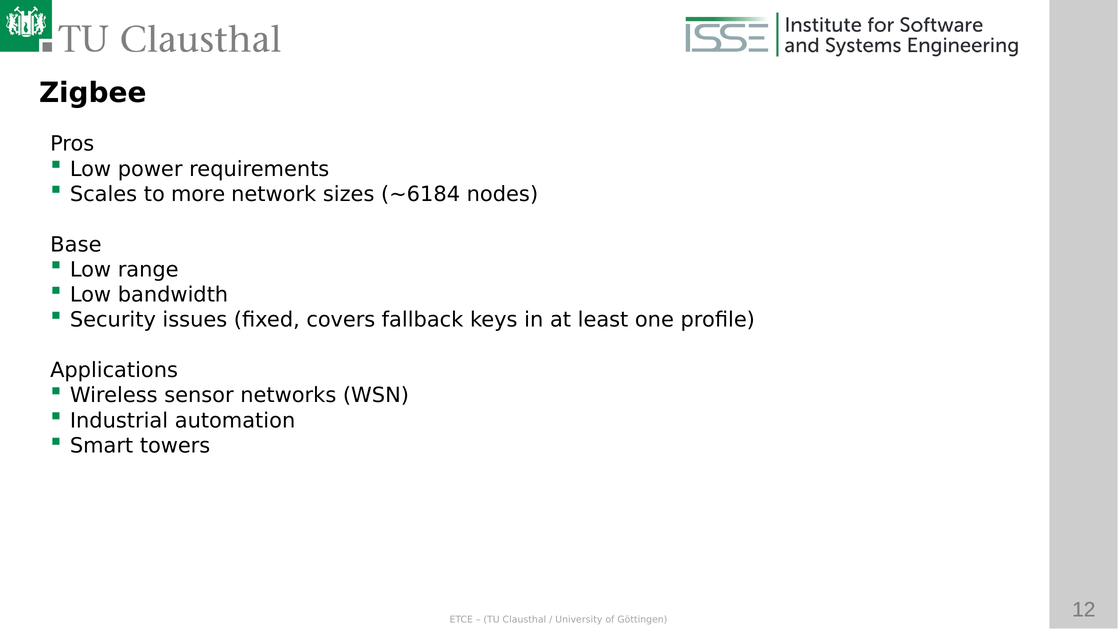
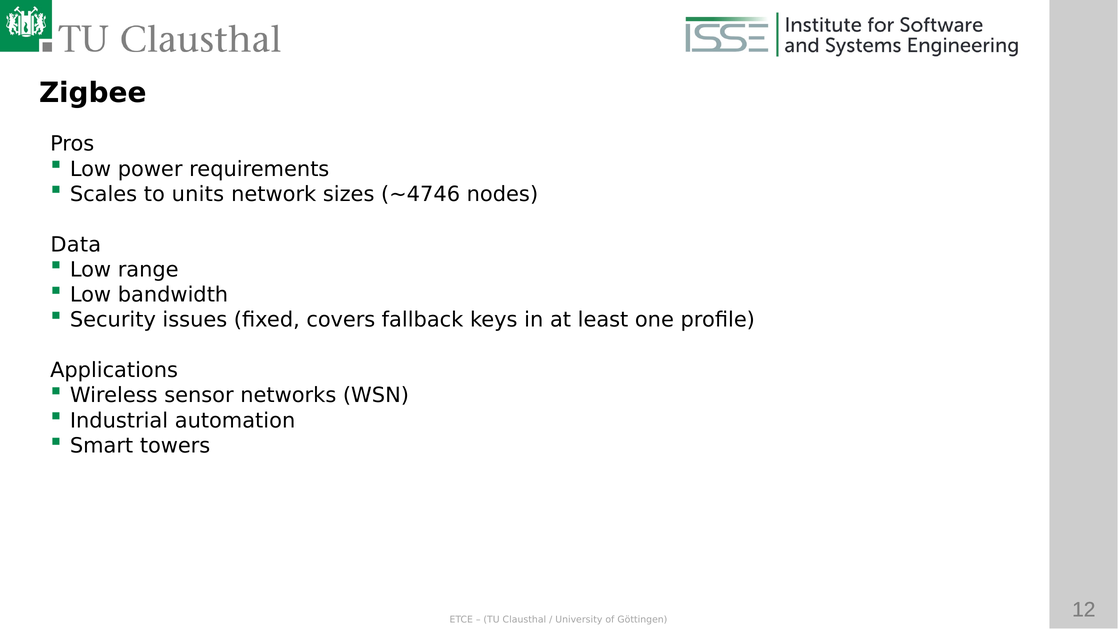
more: more -> units (198, 194)
~6184: ~6184 -> ~4746 (421, 194)
Base: Base -> Data (76, 245)
